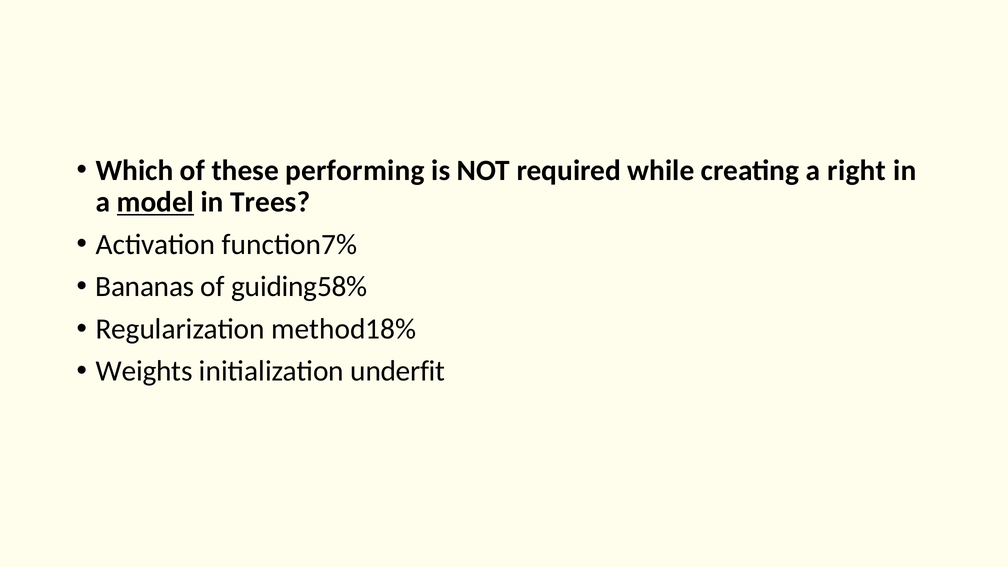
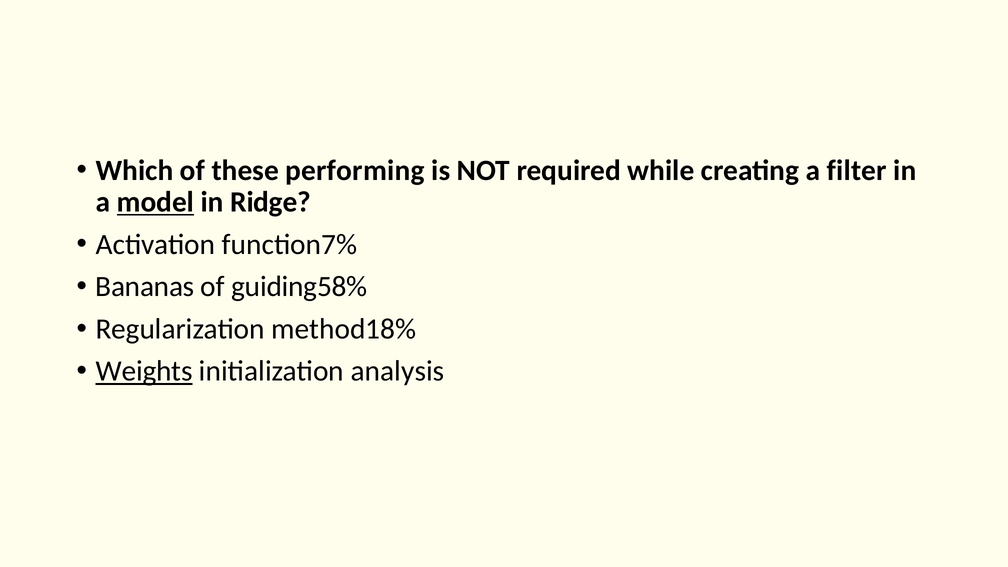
right: right -> filter (857, 170)
Trees: Trees -> Ridge (270, 202)
Weights underline: none -> present (144, 371)
underfit: underfit -> analysis (398, 371)
